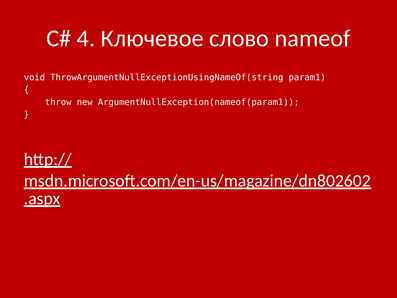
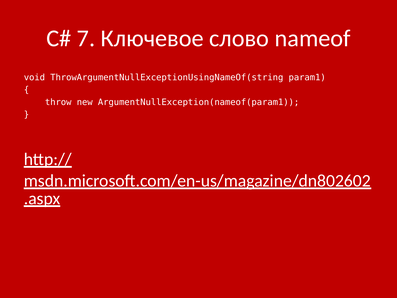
4: 4 -> 7 (86, 38)
